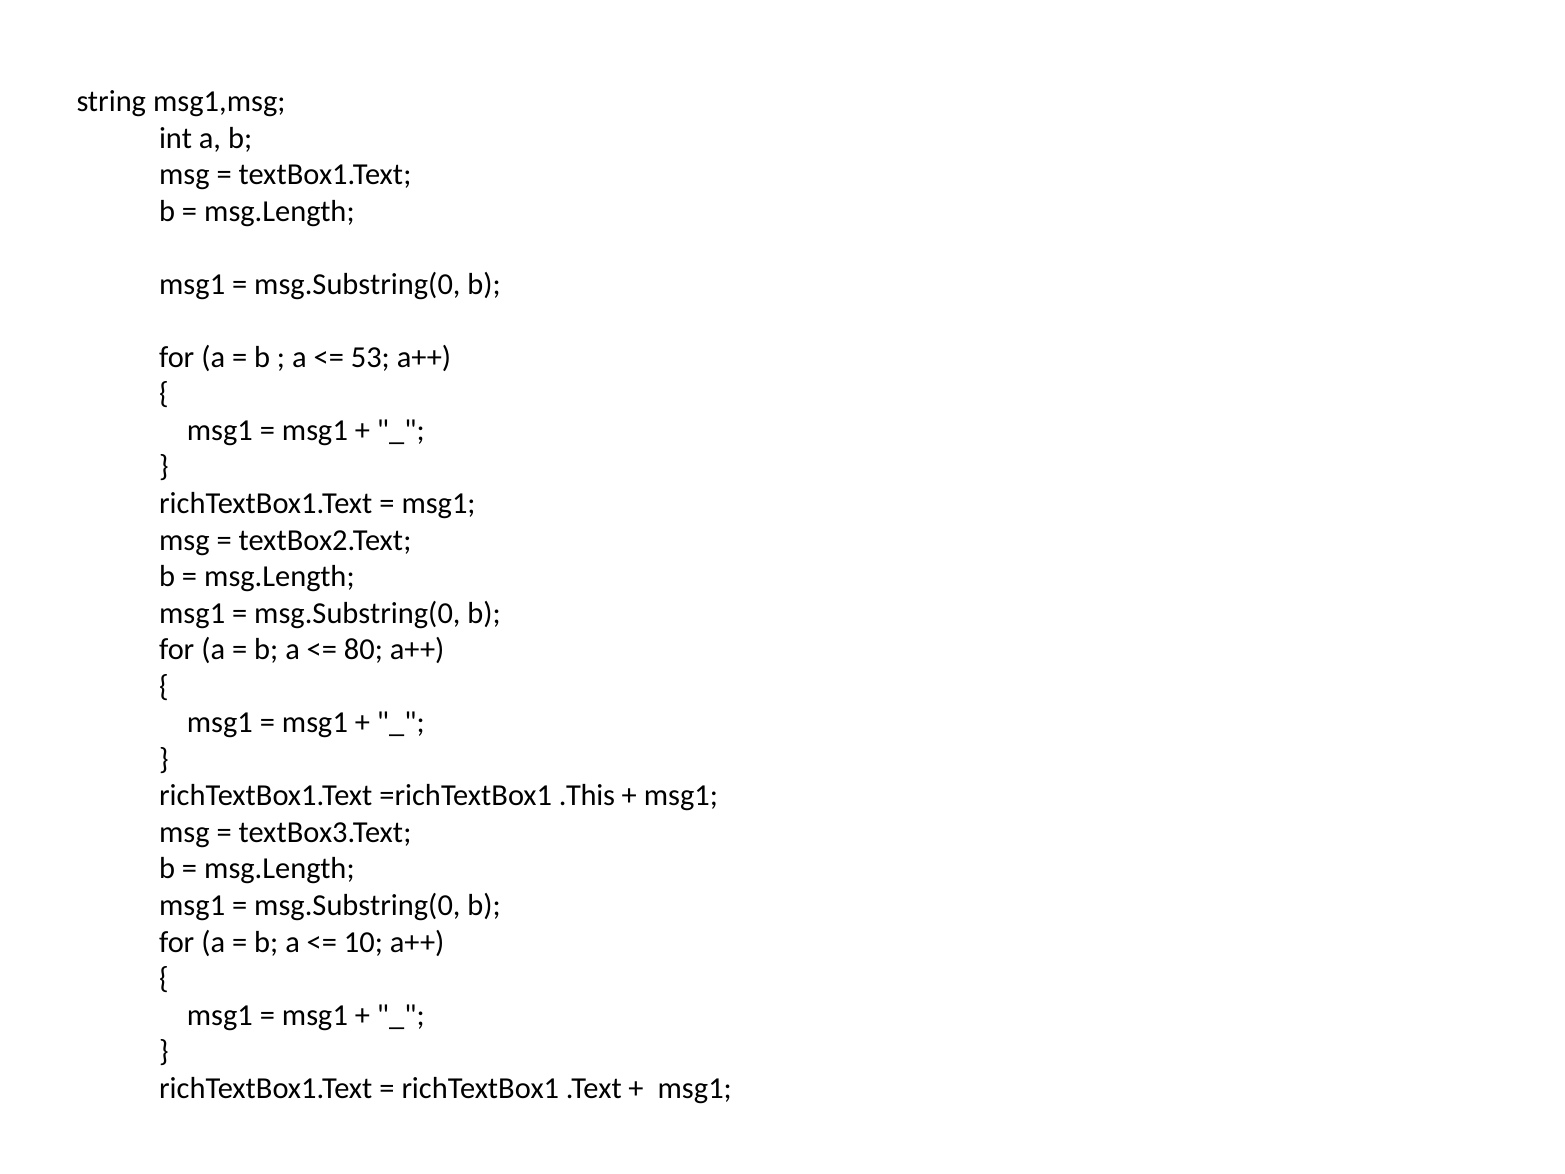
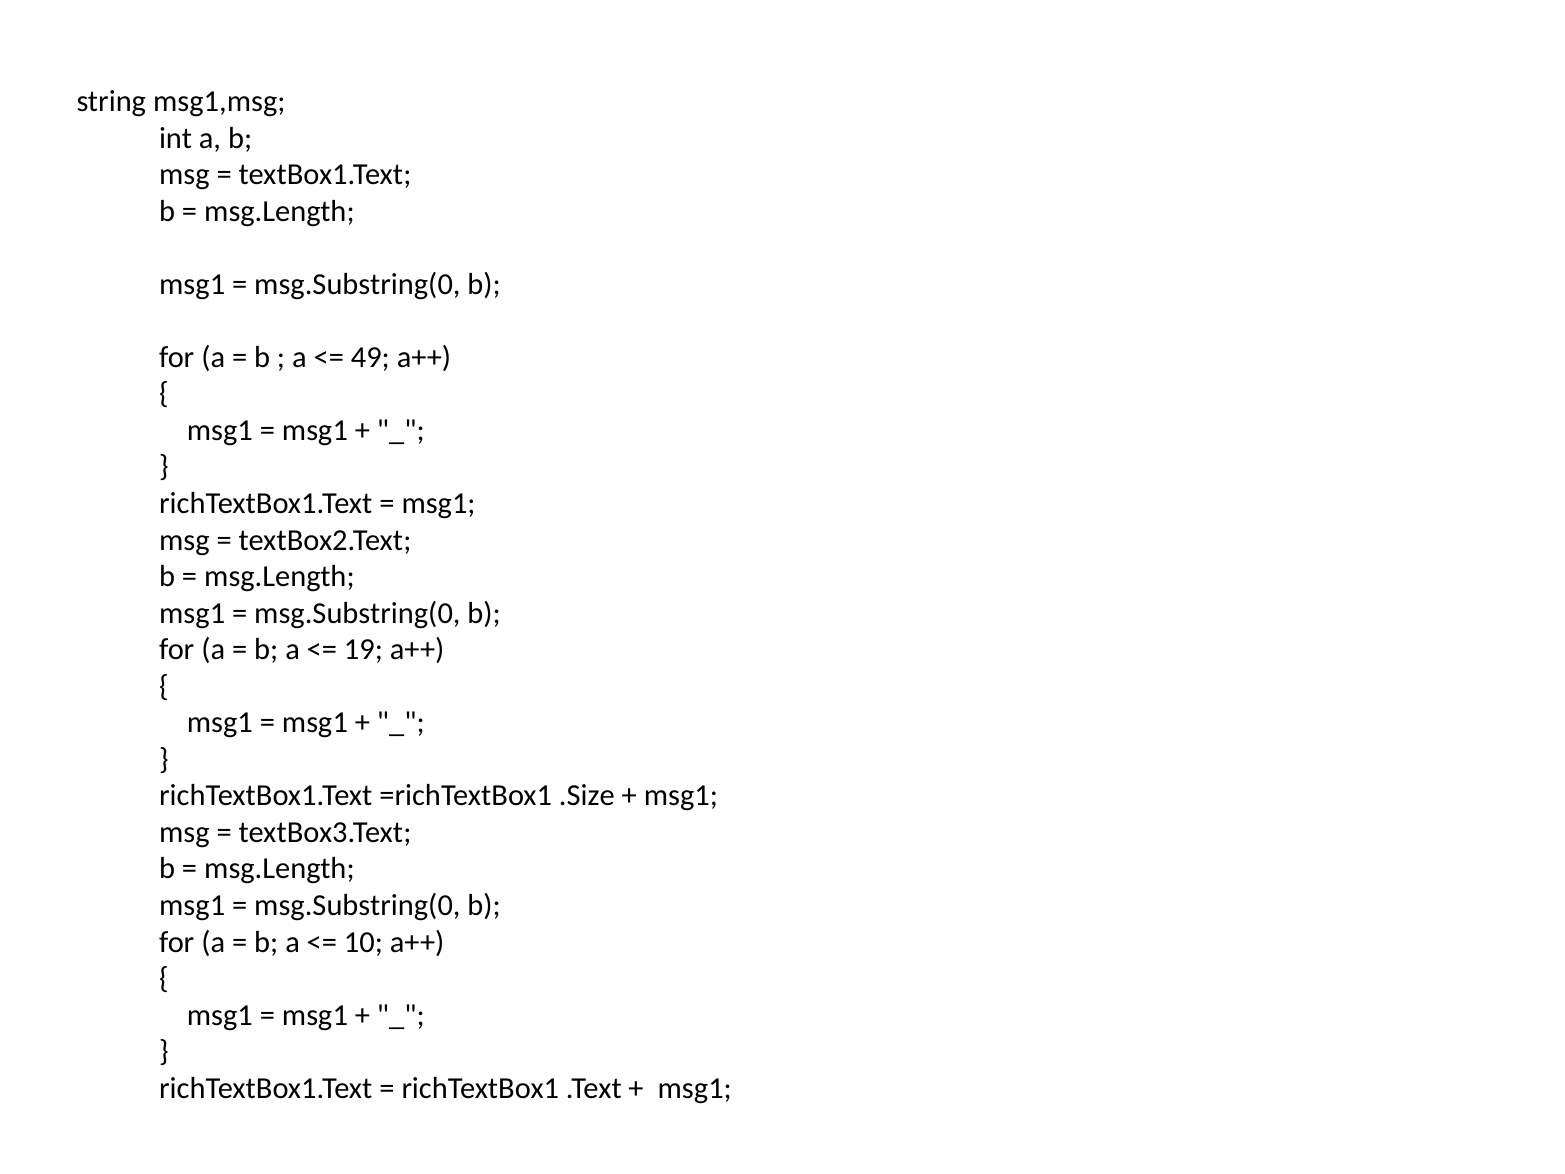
53: 53 -> 49 (370, 357)
80: 80 -> 19 (363, 649)
.This: .This -> .Size (587, 796)
